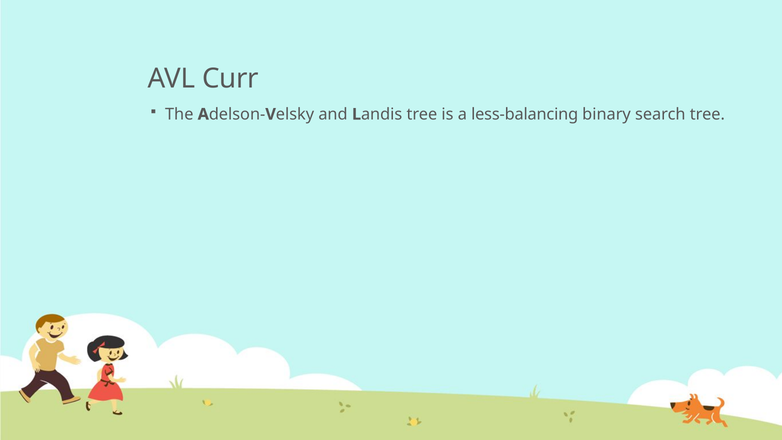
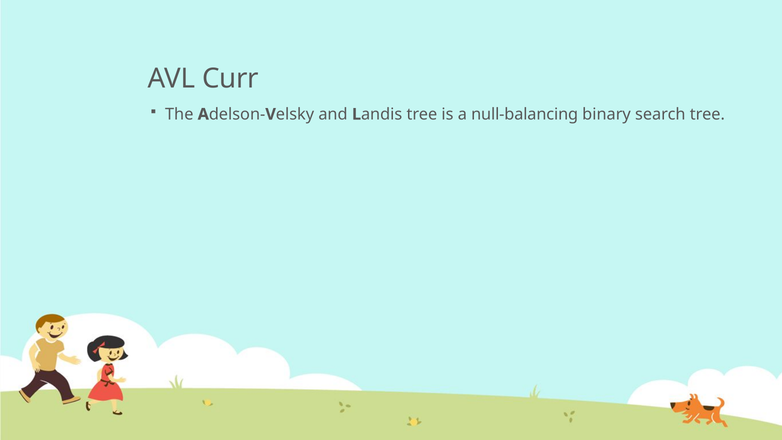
less-balancing: less-balancing -> null-balancing (525, 114)
